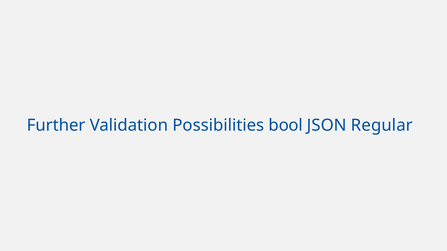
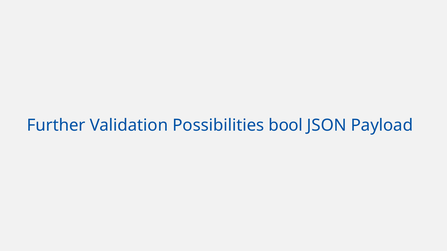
Regular: Regular -> Payload (382, 126)
